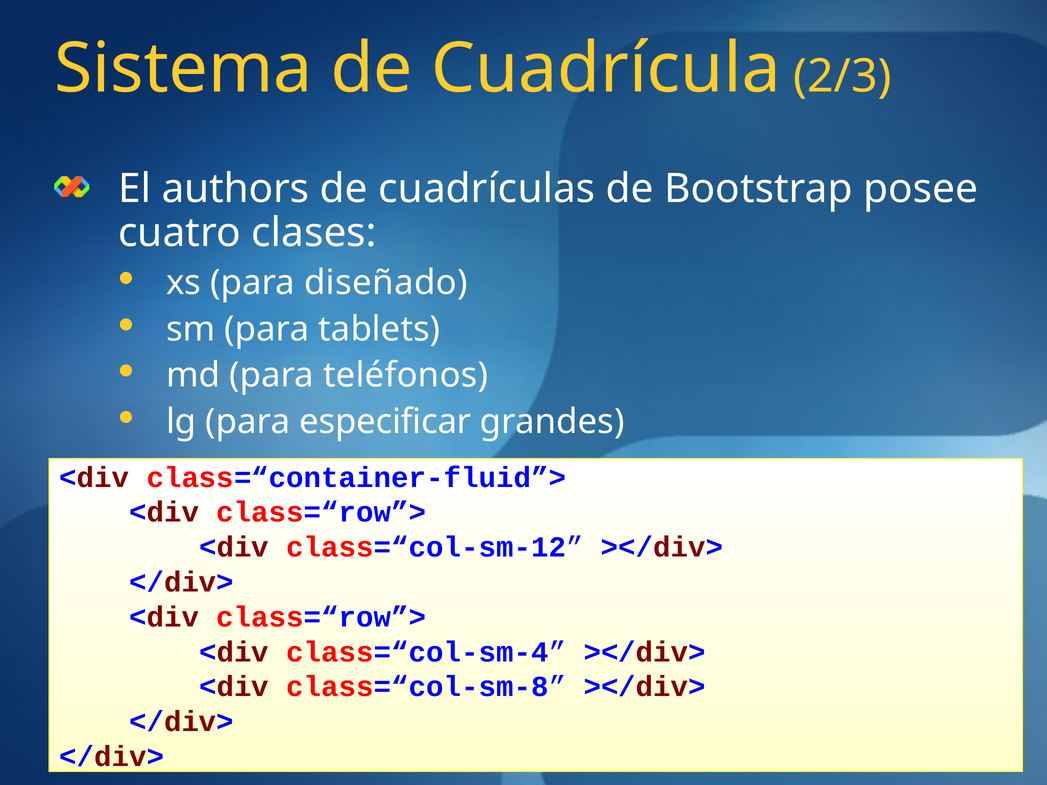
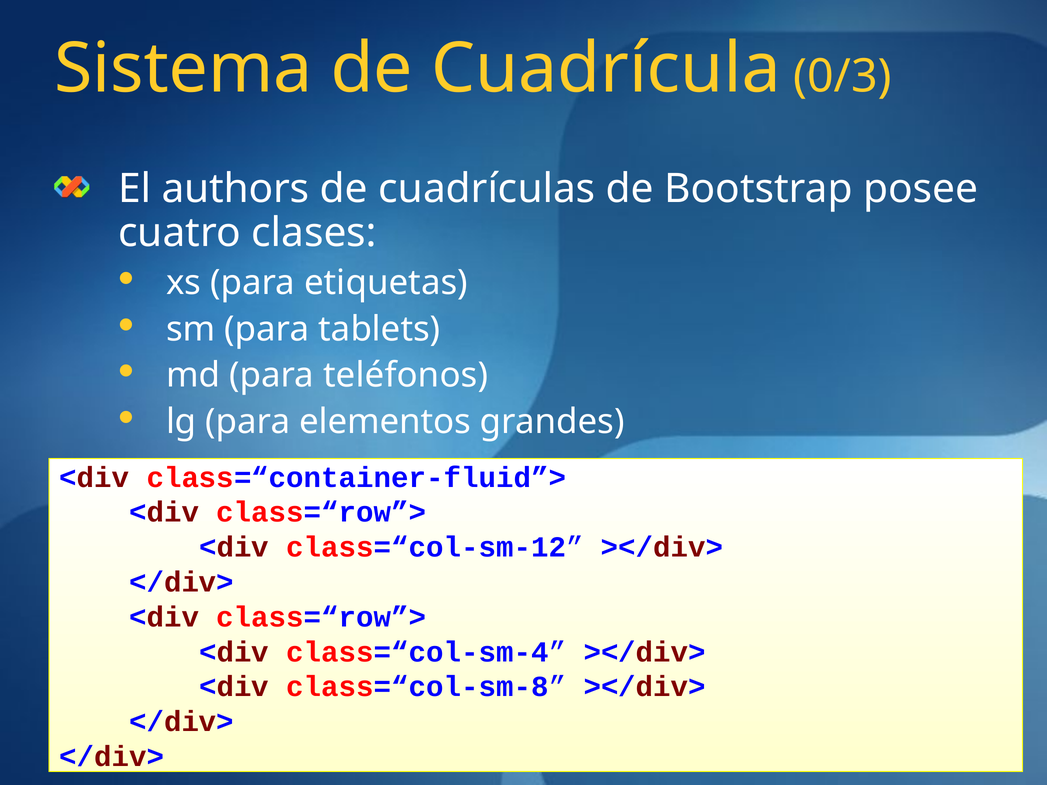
2/3: 2/3 -> 0/3 (843, 76)
diseñado: diseñado -> etiquetas (386, 283)
especificar: especificar -> elementos (385, 422)
